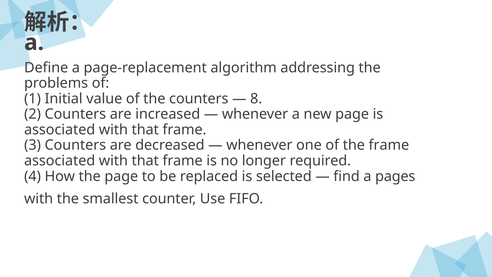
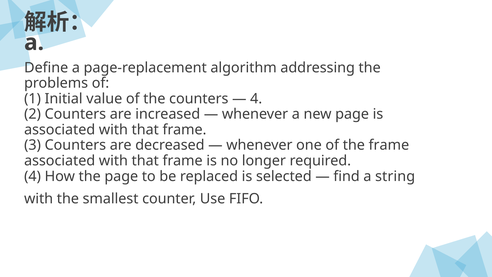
8: 8 -> 4 (256, 99)
pages: pages -> string (395, 176)
